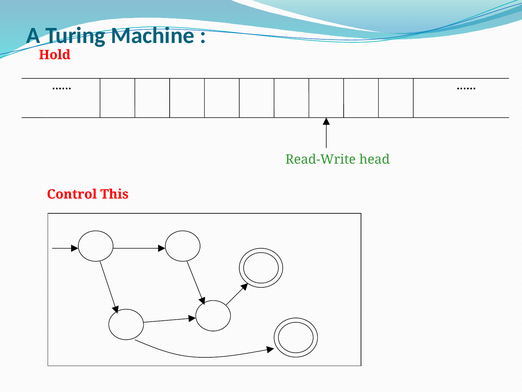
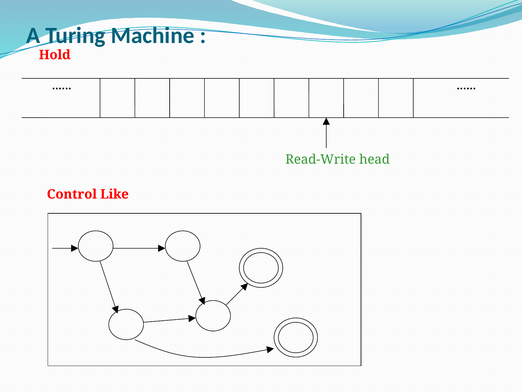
This: This -> Like (114, 194)
